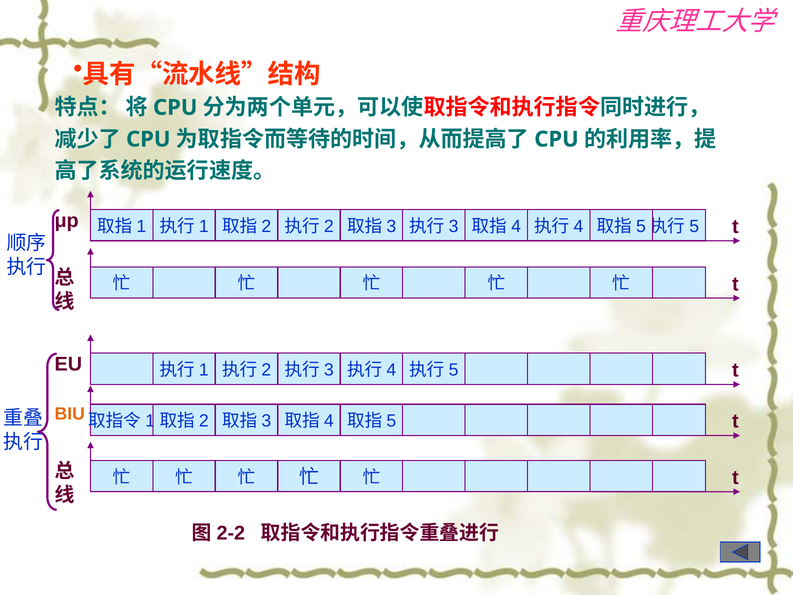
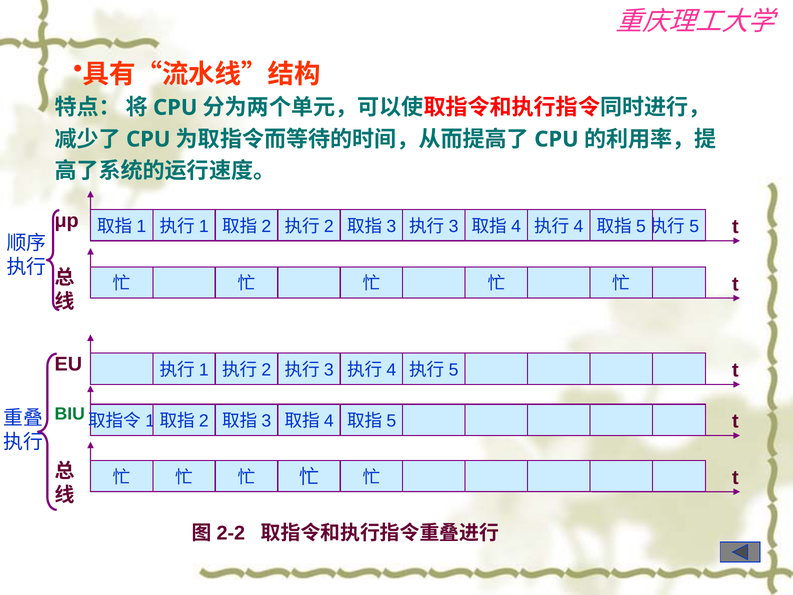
BIU colour: orange -> green (70, 414)
